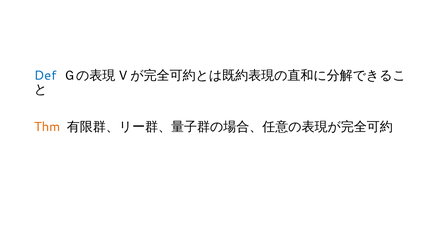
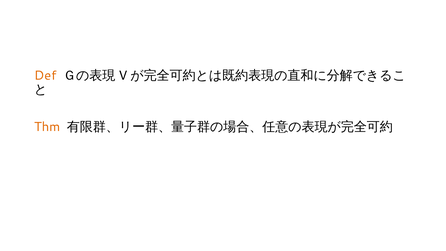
Def colour: blue -> orange (45, 75)
